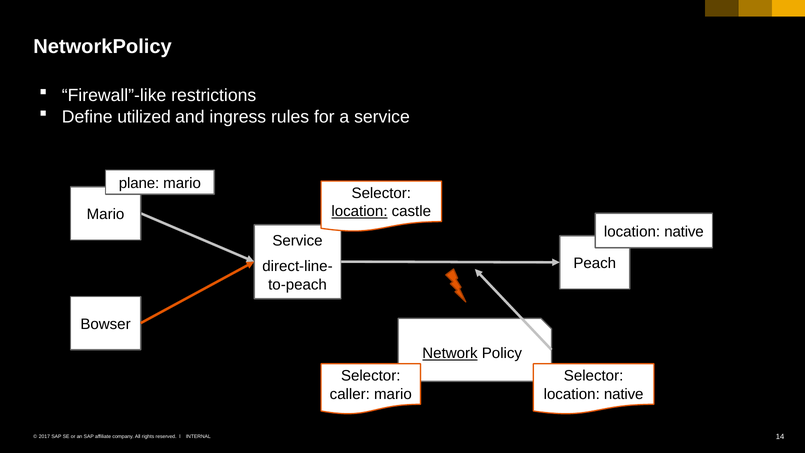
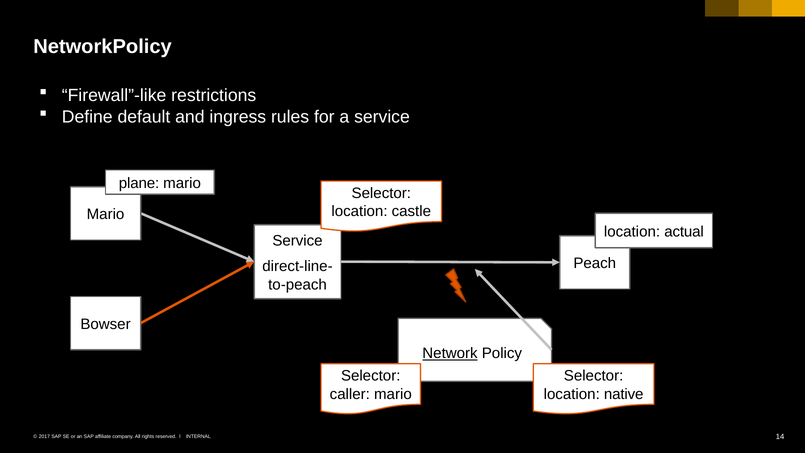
utilized: utilized -> default (144, 117)
location underline: present -> none (359, 211)
native: native -> actual (684, 231)
